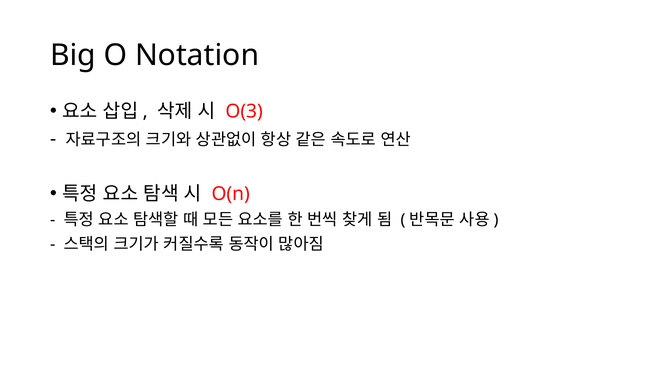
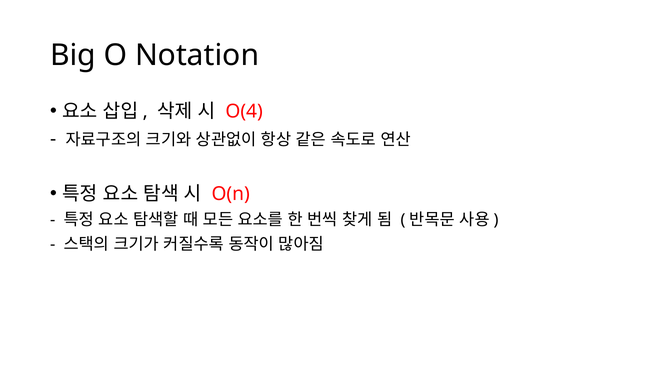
O(3: O(3 -> O(4 (244, 111)
